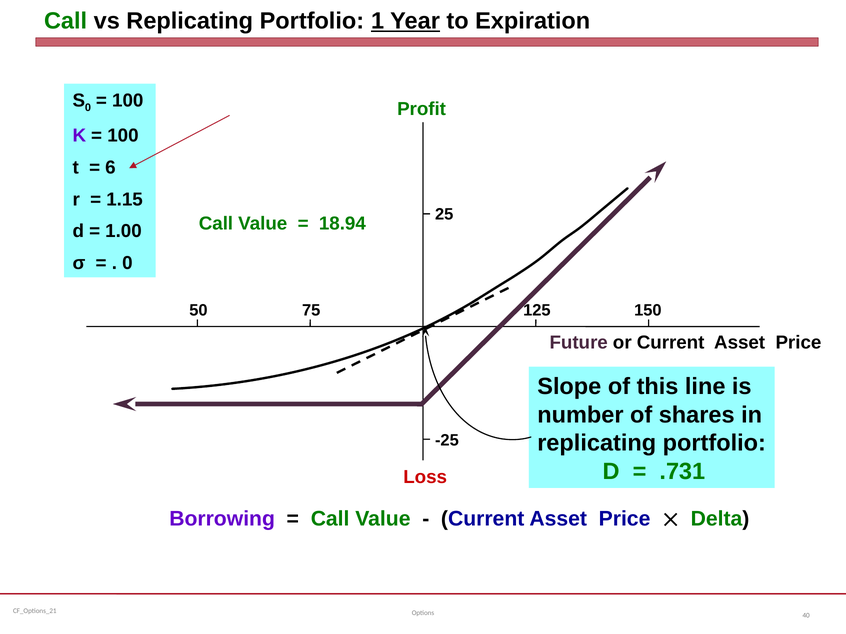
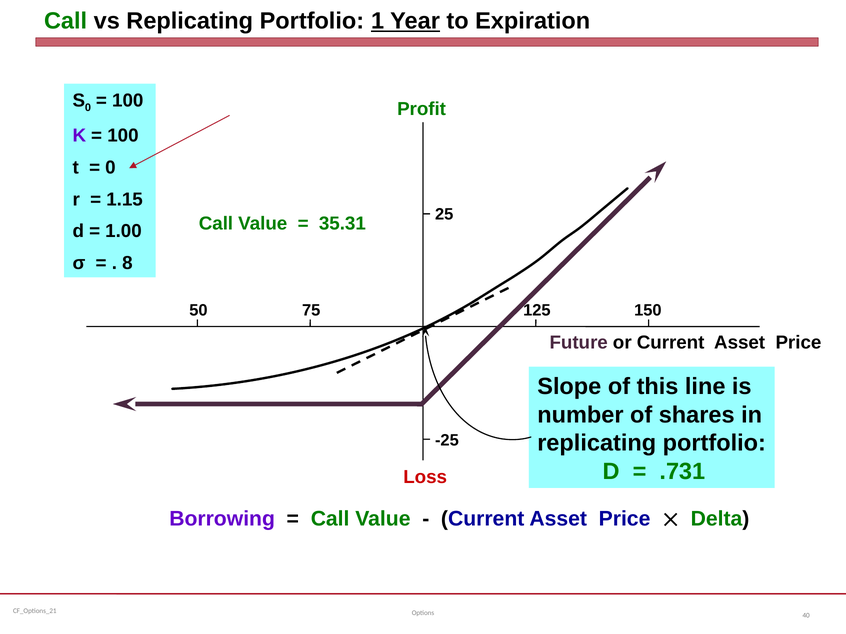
6: 6 -> 0 (110, 168)
18.94: 18.94 -> 35.31 (342, 224)
0: 0 -> 8 (127, 263)
